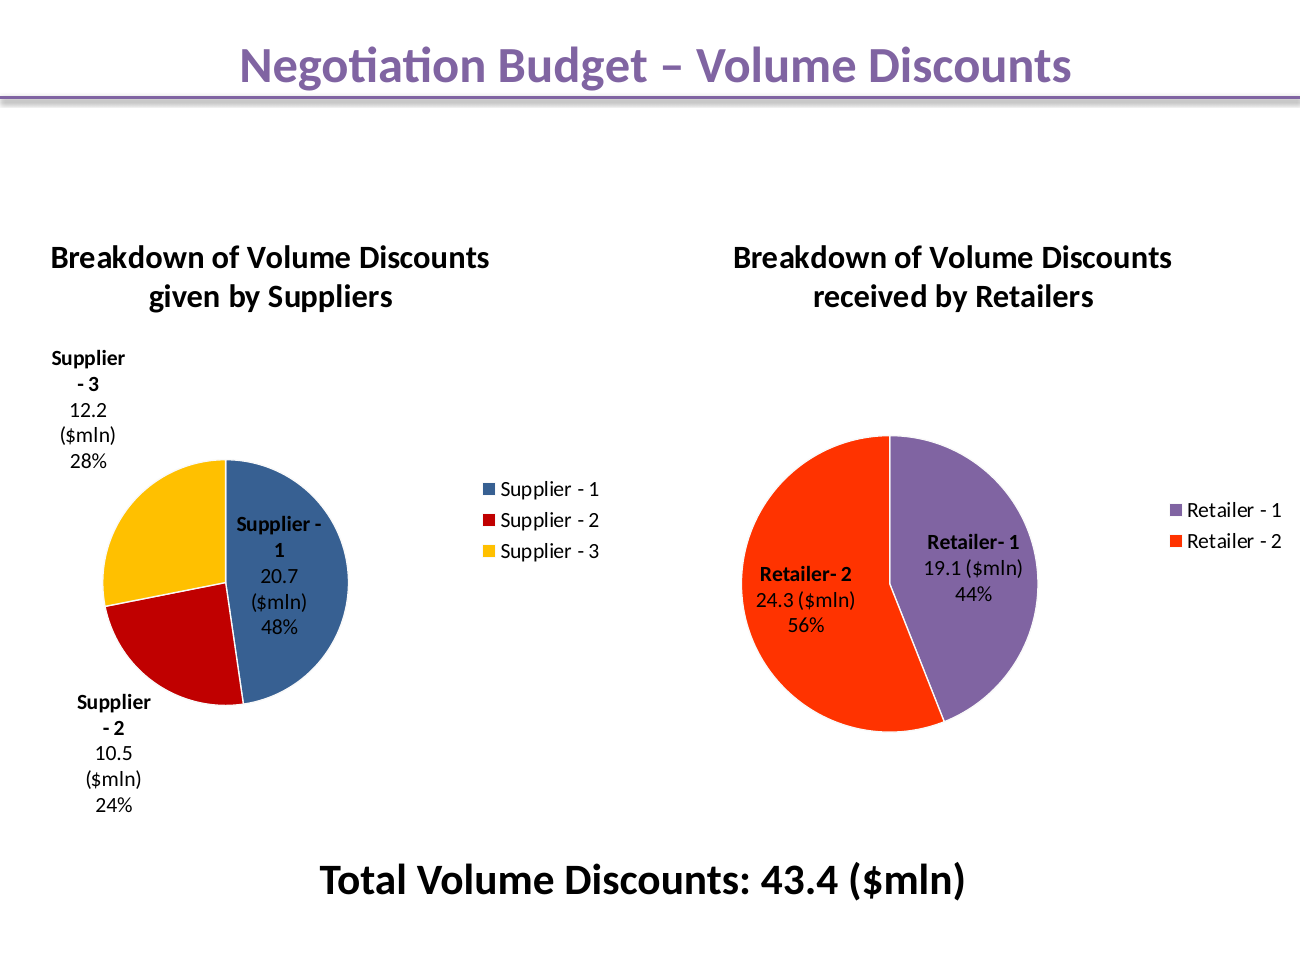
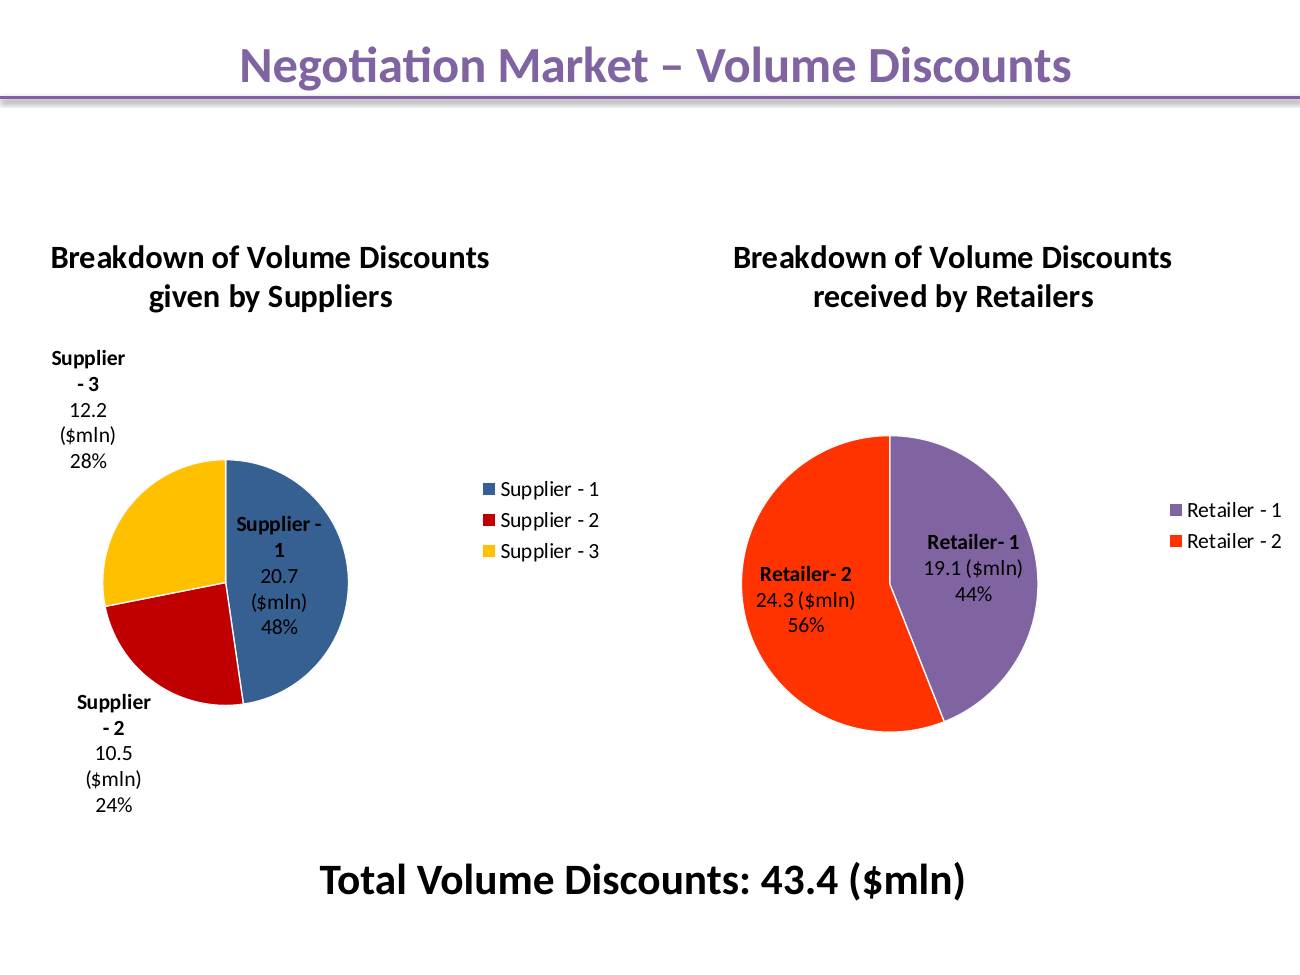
Budget: Budget -> Market (573, 66)
